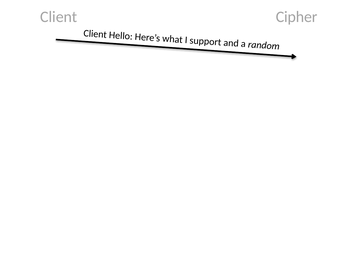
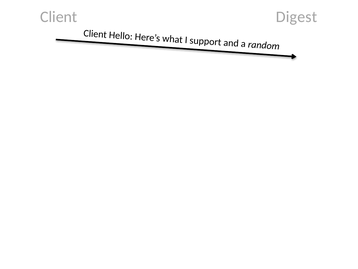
Cipher: Cipher -> Digest (296, 17)
